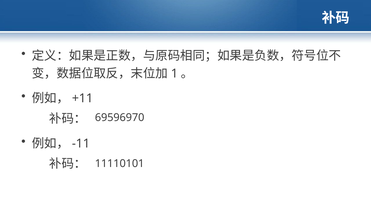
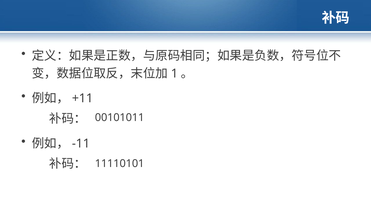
69596970: 69596970 -> 00101011 (120, 117)
